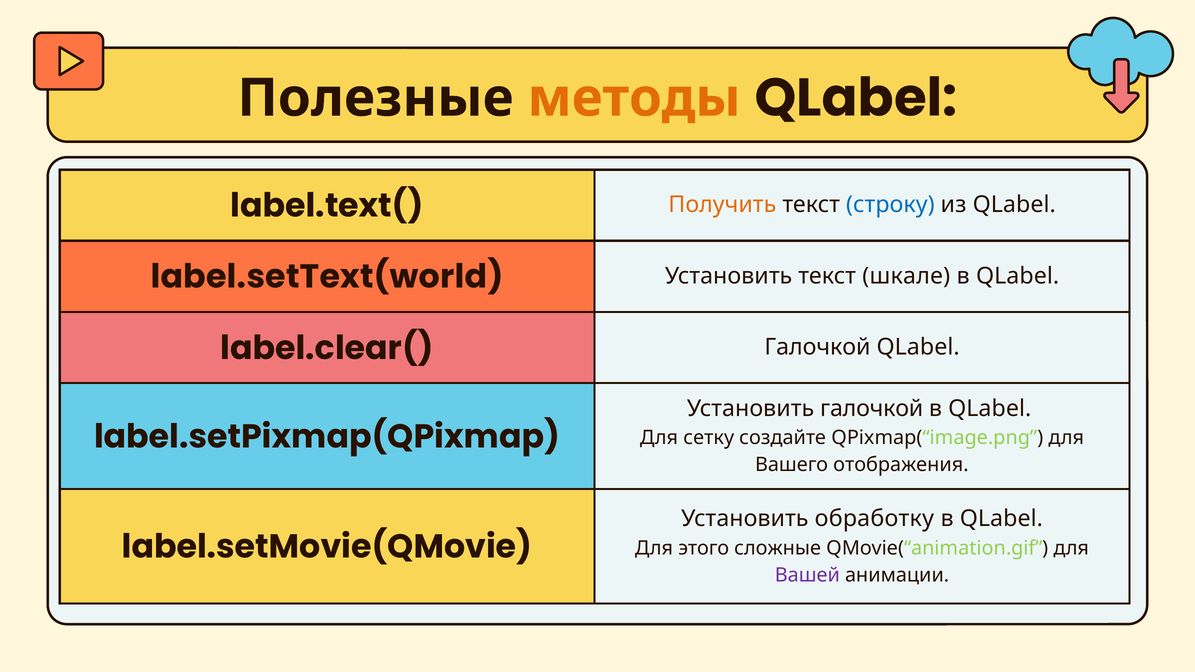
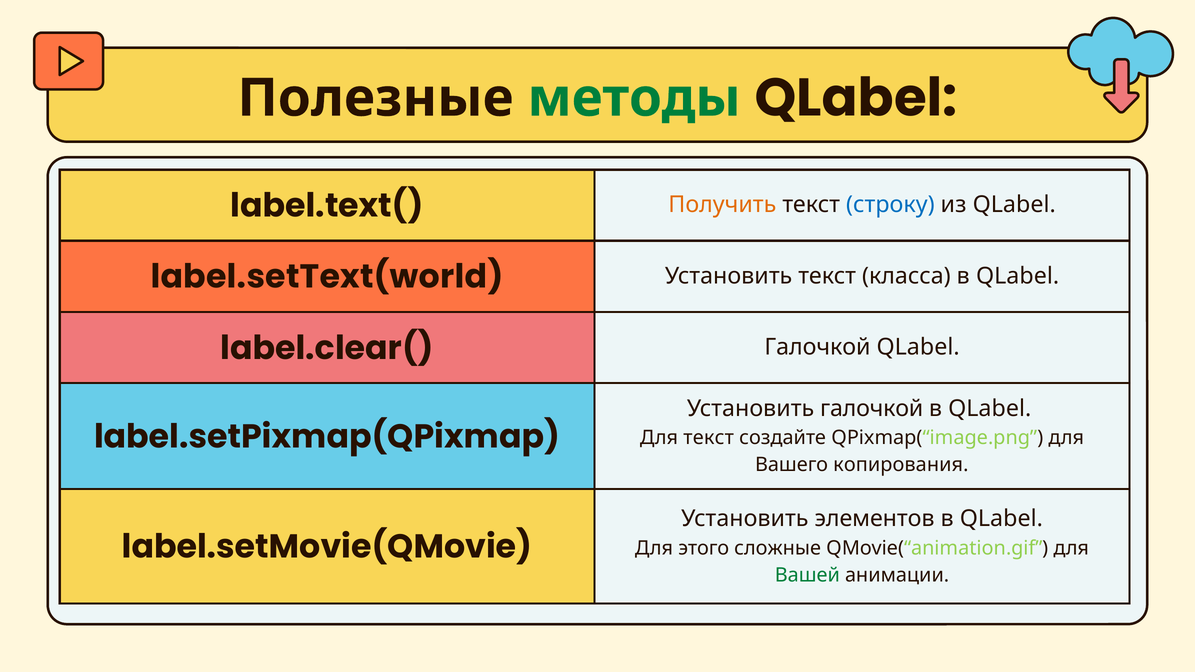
методы colour: orange -> green (634, 98)
шкале: шкале -> класса (906, 276)
Для сетку: сетку -> текст (709, 438)
отображения: отображения -> копирования (901, 465)
обработку: обработку -> элементов (875, 519)
Вашей colour: purple -> green (807, 575)
